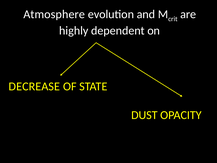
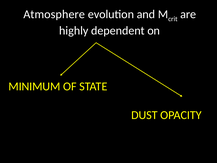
DECREASE: DECREASE -> MINIMUM (34, 86)
